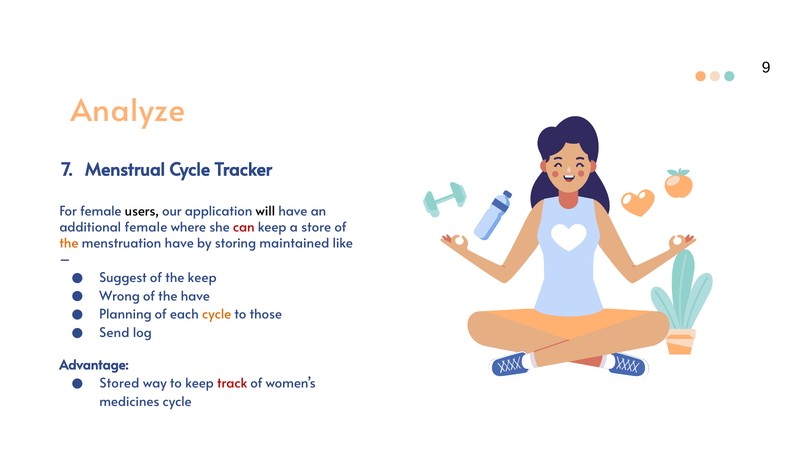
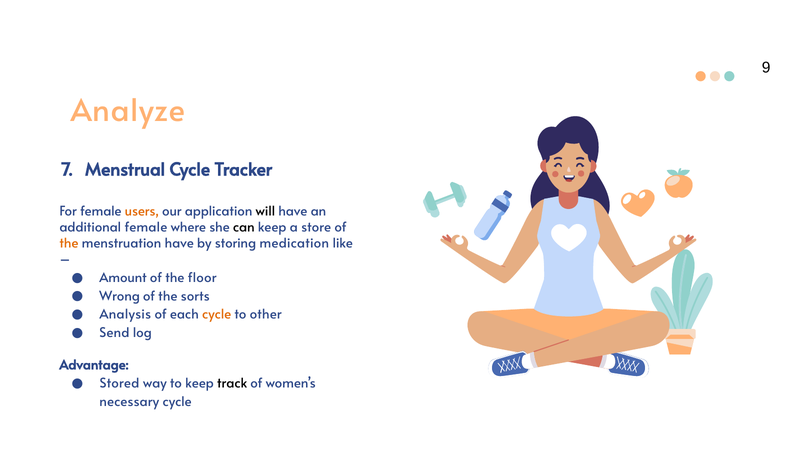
users colour: black -> orange (142, 211)
can colour: red -> black (244, 227)
maintained: maintained -> medication (294, 243)
Suggest: Suggest -> Amount (123, 277)
the keep: keep -> floor (202, 277)
the have: have -> sorts (195, 296)
Planning: Planning -> Analysis (125, 314)
those: those -> other (266, 314)
track colour: red -> black (232, 383)
medicines: medicines -> necessary (129, 401)
